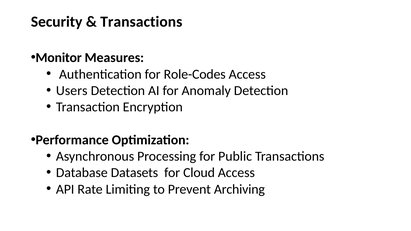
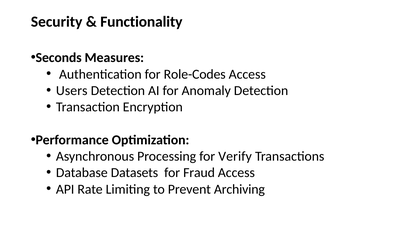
Transactions: Transactions -> Functionality (141, 22)
Monitor: Monitor -> Seconds (59, 58)
Public: Public -> Verify (235, 156)
Cloud: Cloud -> Fraud (199, 173)
